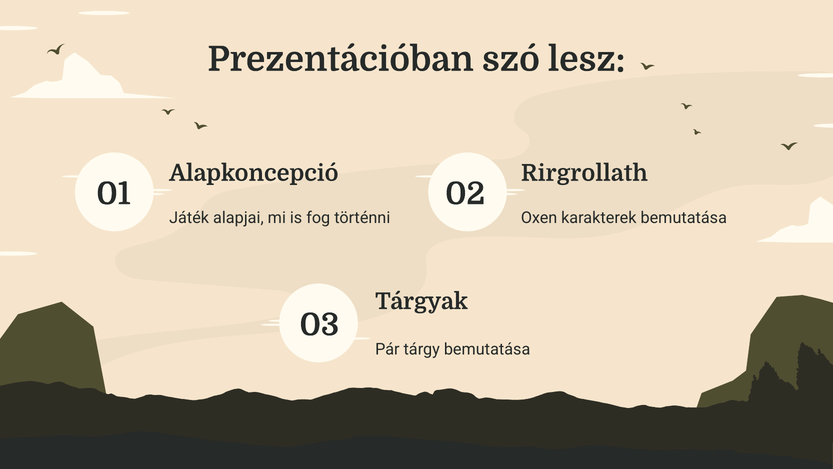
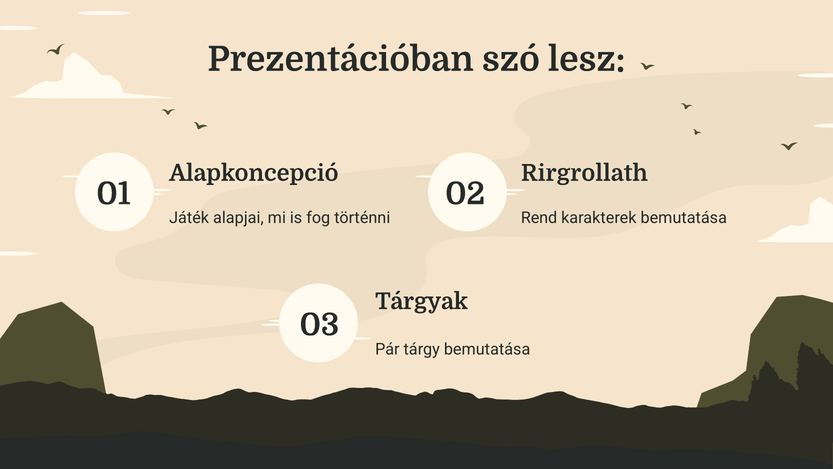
Oxen: Oxen -> Rend (539, 218)
